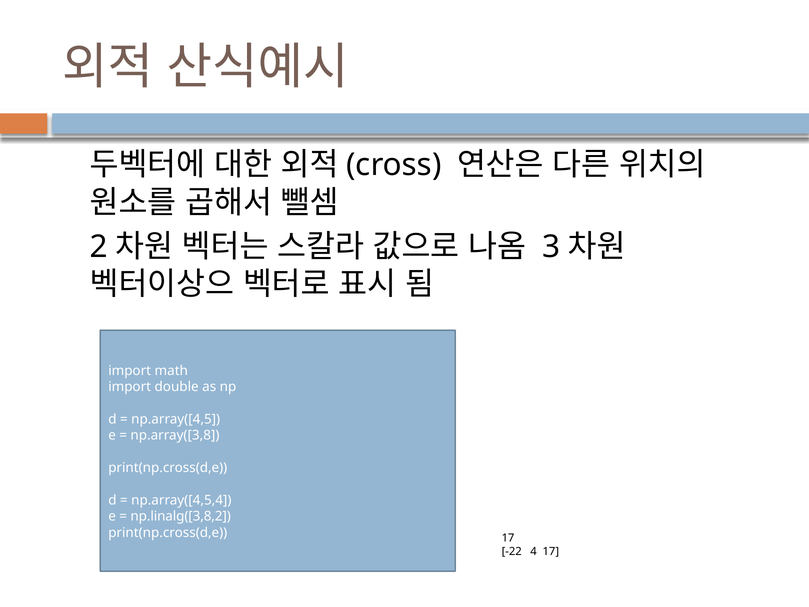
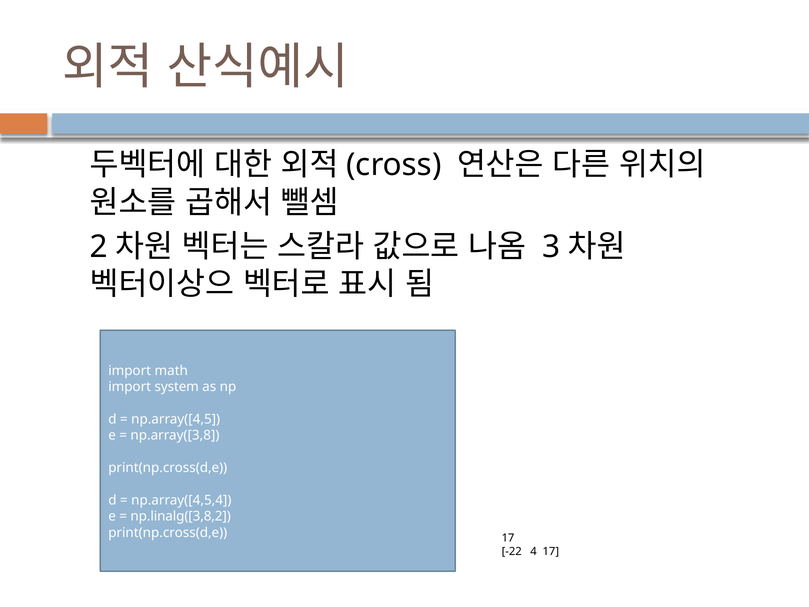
double: double -> system (177, 387)
